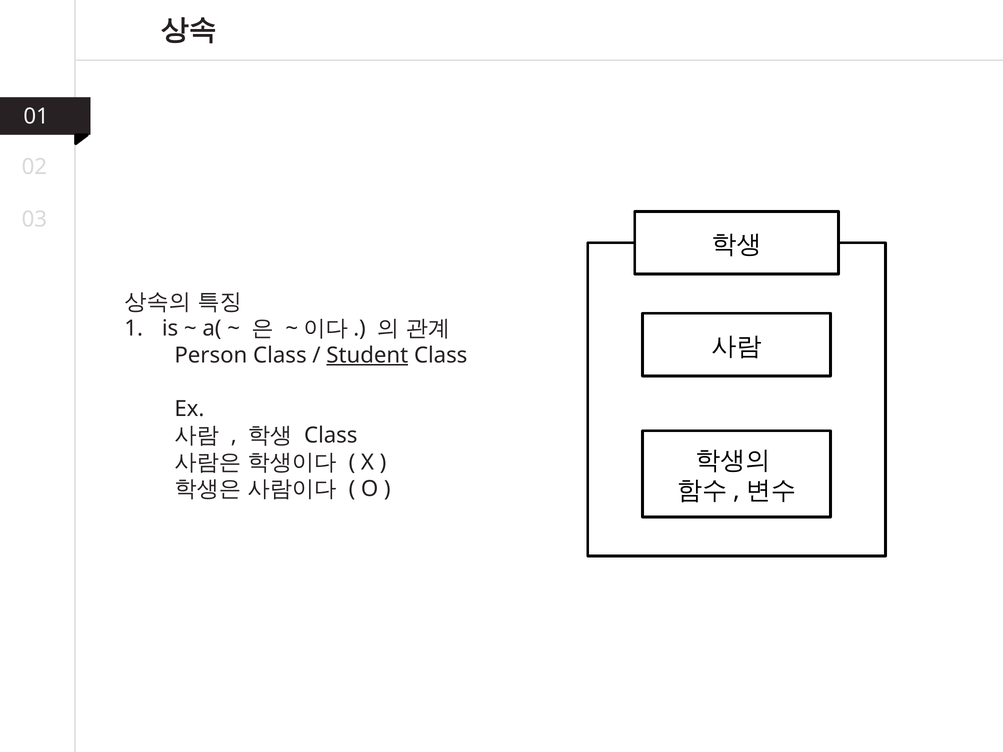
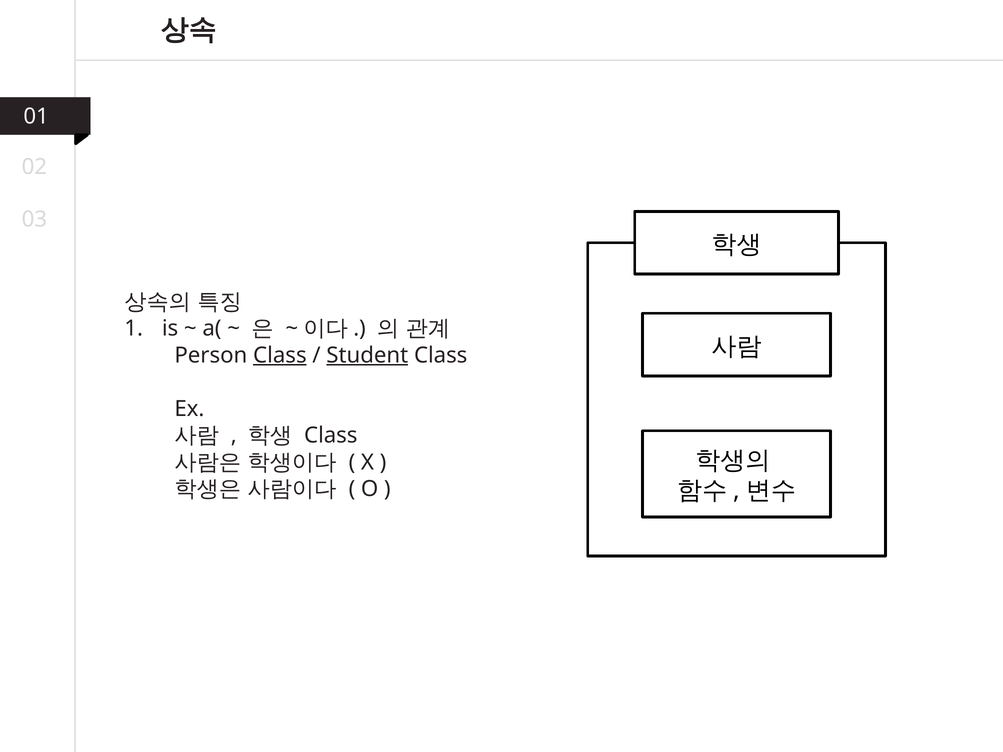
Class underline: none -> present (280, 355)
